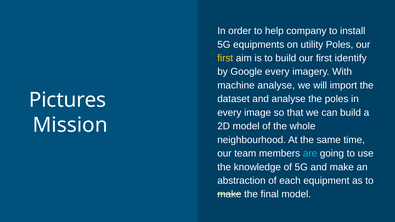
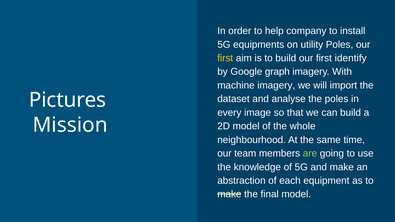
Google every: every -> graph (277, 72)
machine analyse: analyse -> imagery (276, 85)
are colour: light blue -> light green (310, 154)
